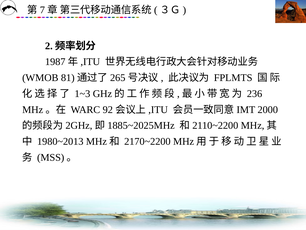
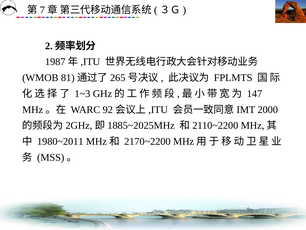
236: 236 -> 147 (255, 93)
1980~2013: 1980~2013 -> 1980~2011 (60, 141)
